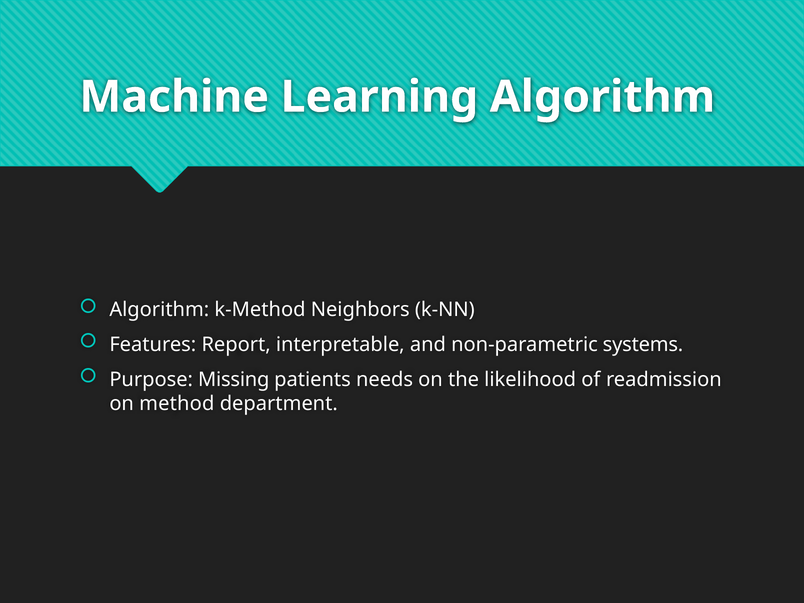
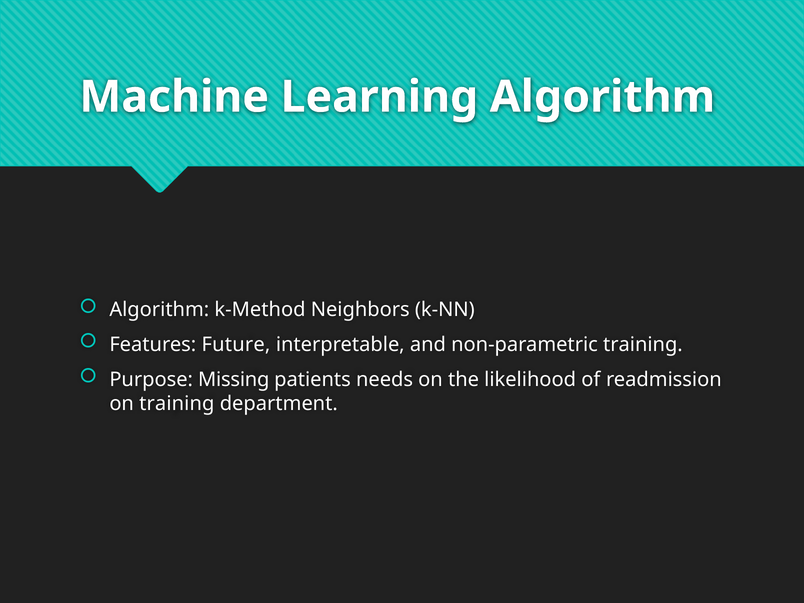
Report: Report -> Future (236, 345)
non-parametric systems: systems -> training (643, 345)
on method: method -> training (177, 404)
